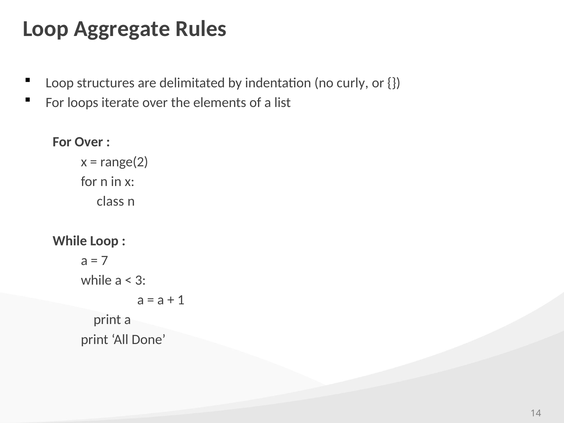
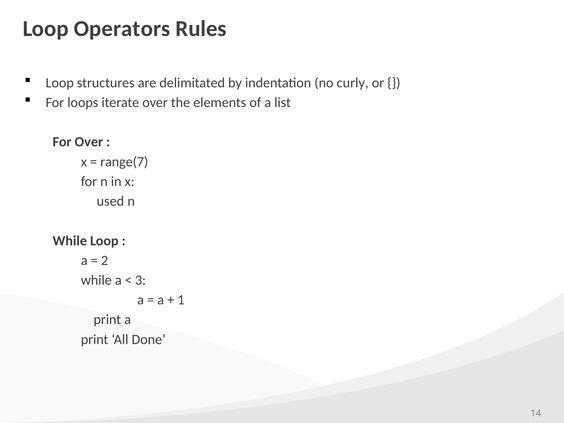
Aggregate: Aggregate -> Operators (122, 29)
range(2: range(2 -> range(7 (124, 162)
class: class -> used (110, 201)
7: 7 -> 2 (104, 260)
